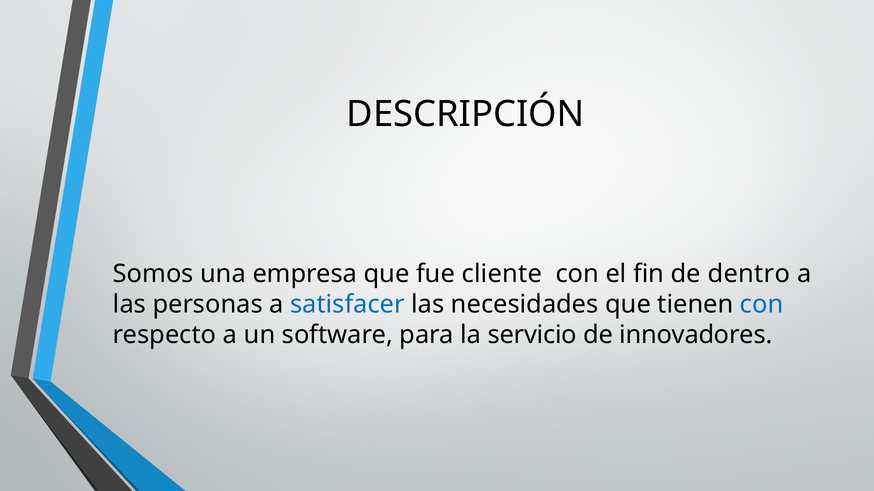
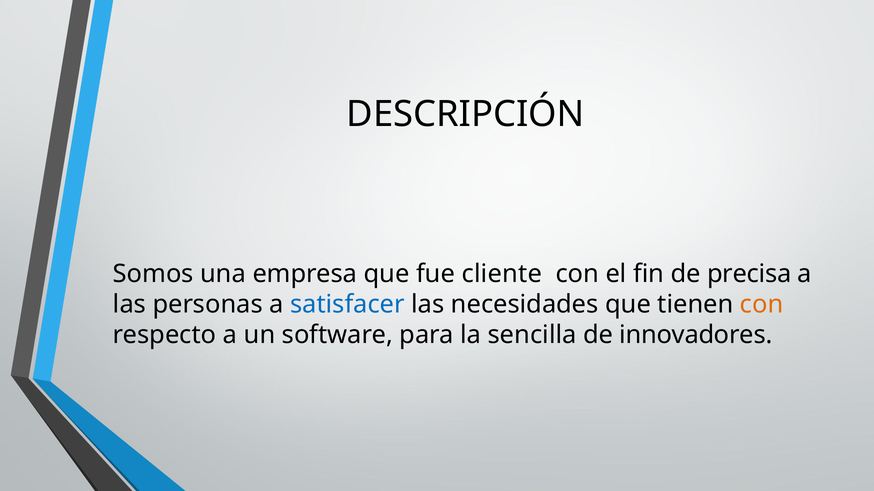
dentro: dentro -> precisa (749, 274)
con colour: blue -> orange (762, 305)
servicio: servicio -> sencilla (532, 335)
